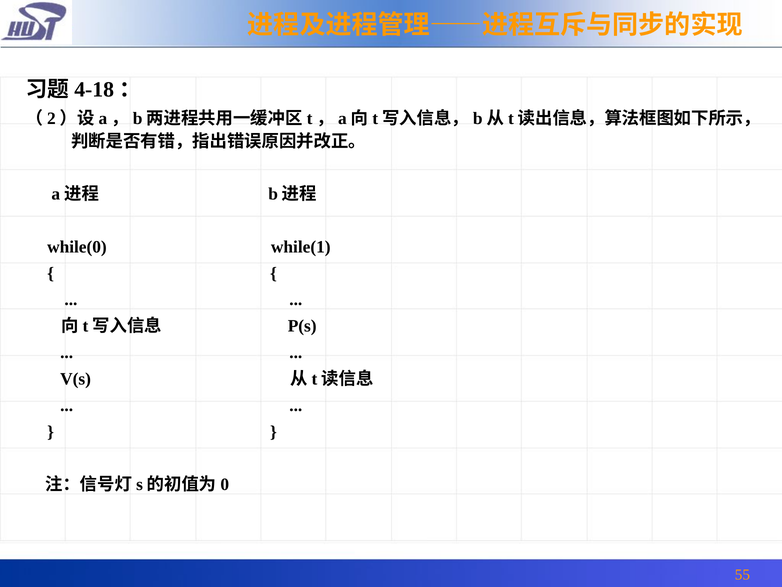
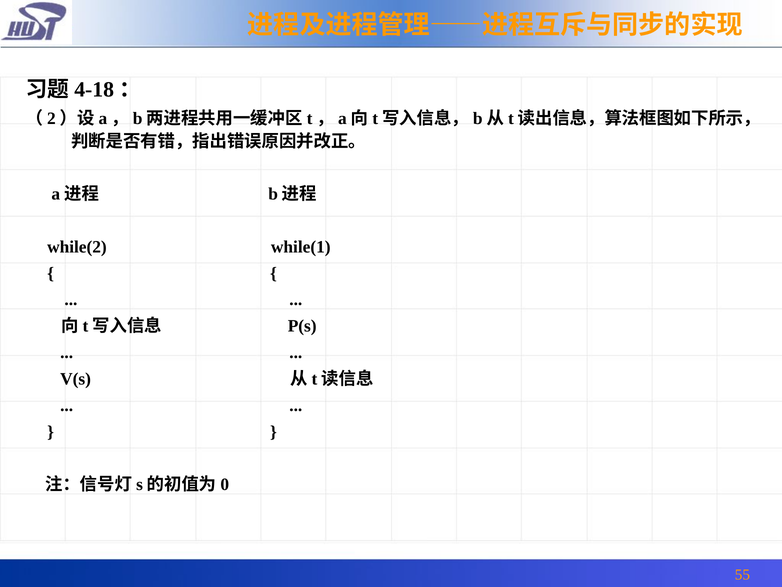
while(0: while(0 -> while(2 (77, 247)
